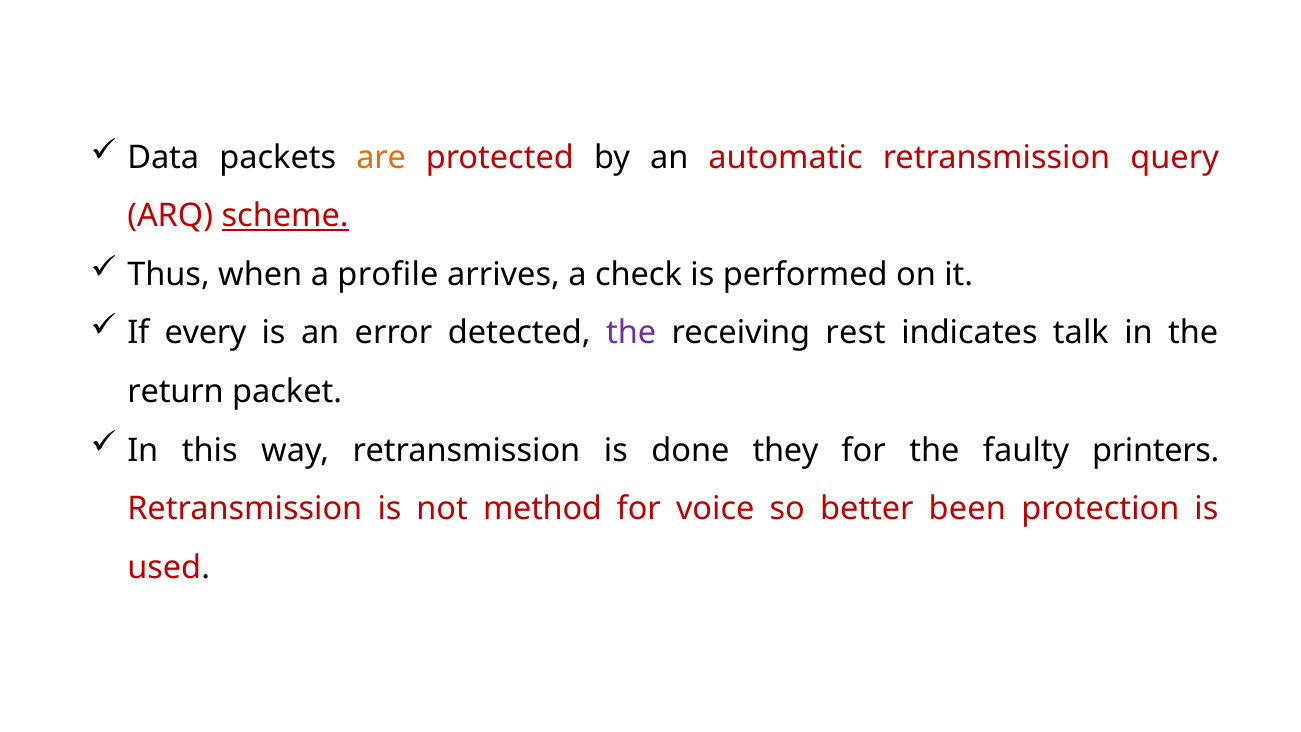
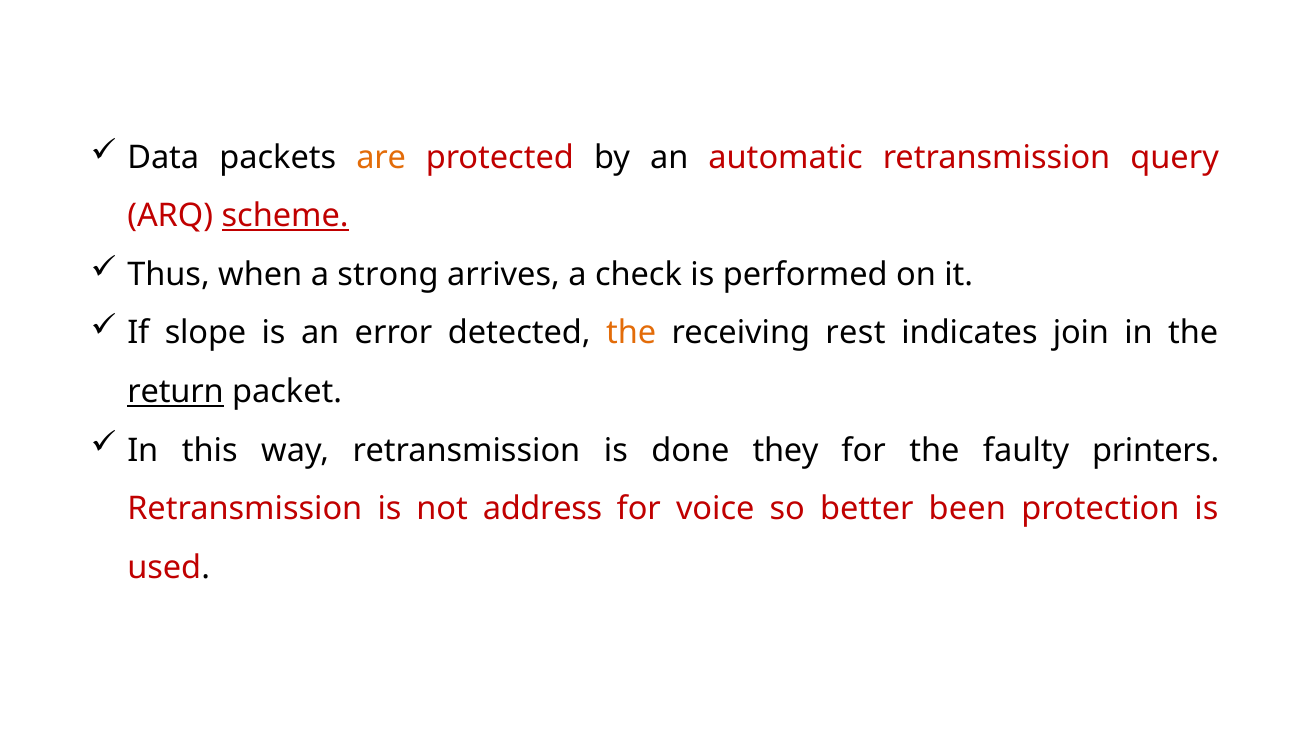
profile: profile -> strong (388, 275)
every: every -> slope (206, 333)
the colour: purple -> orange (631, 333)
talk: talk -> join (1081, 333)
return underline: none -> present (176, 392)
method: method -> address (543, 509)
